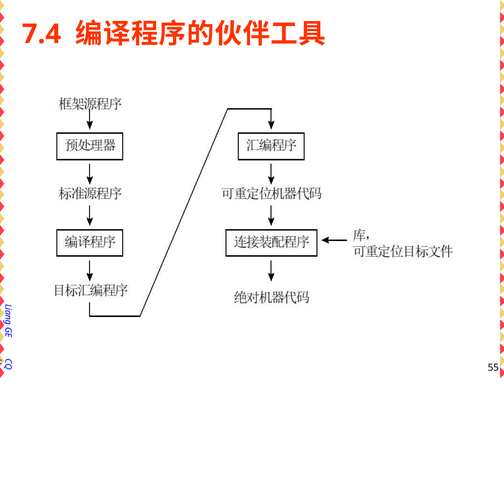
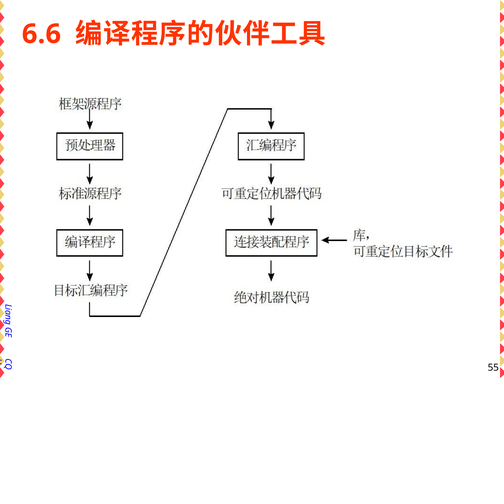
7.4: 7.4 -> 6.6 (41, 34)
